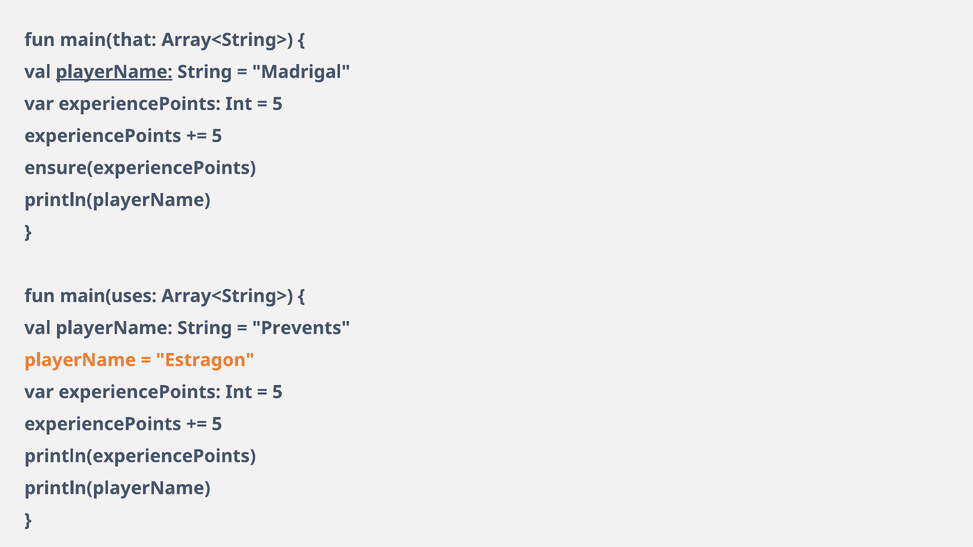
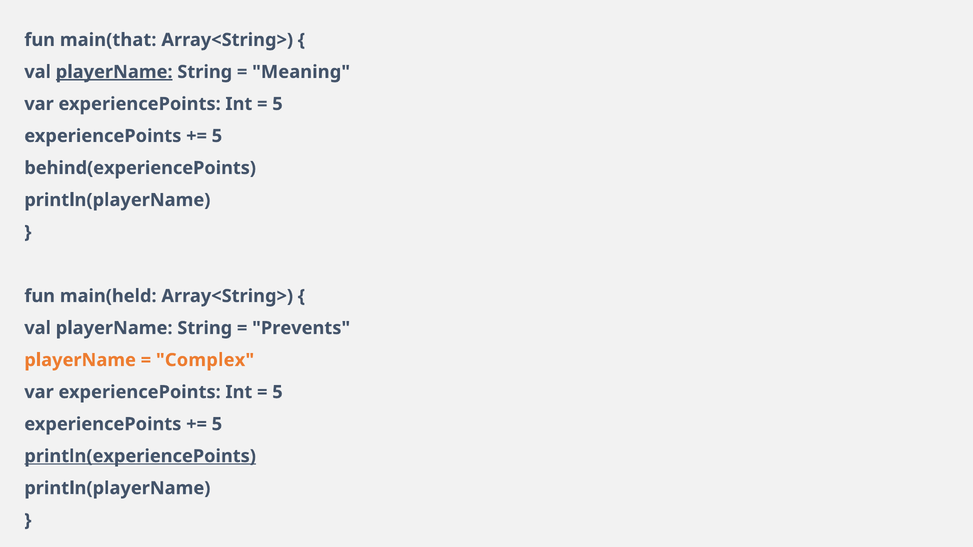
Madrigal: Madrigal -> Meaning (301, 72)
ensure(experiencePoints: ensure(experiencePoints -> behind(experiencePoints (140, 168)
main(uses: main(uses -> main(held (108, 296)
Estragon: Estragon -> Complex (205, 360)
println(experiencePoints underline: none -> present (140, 456)
